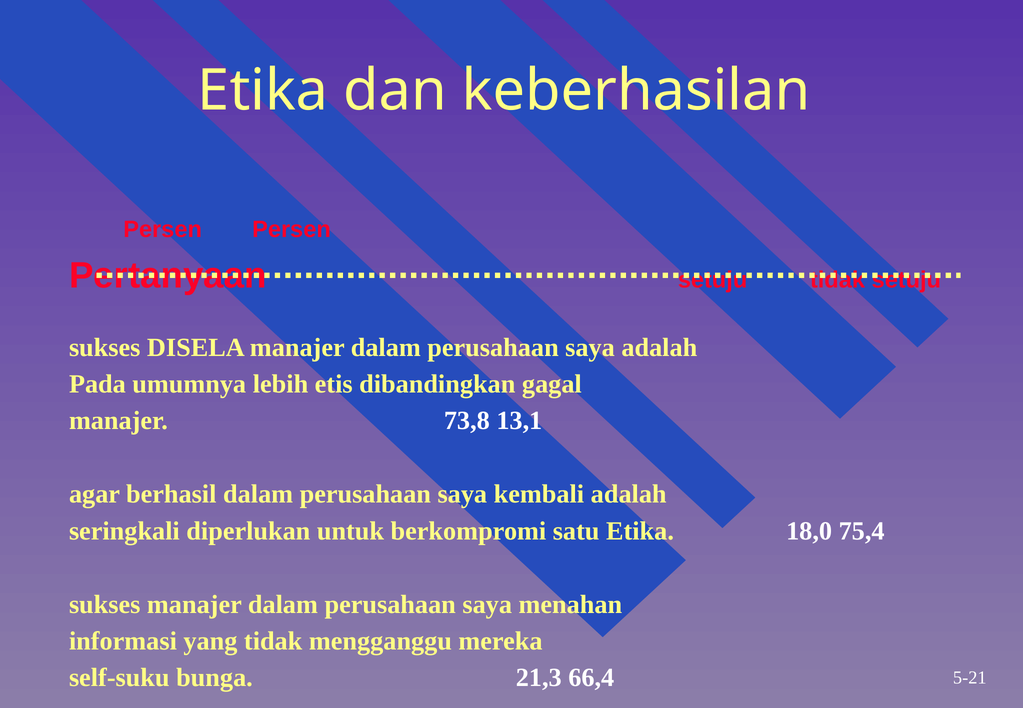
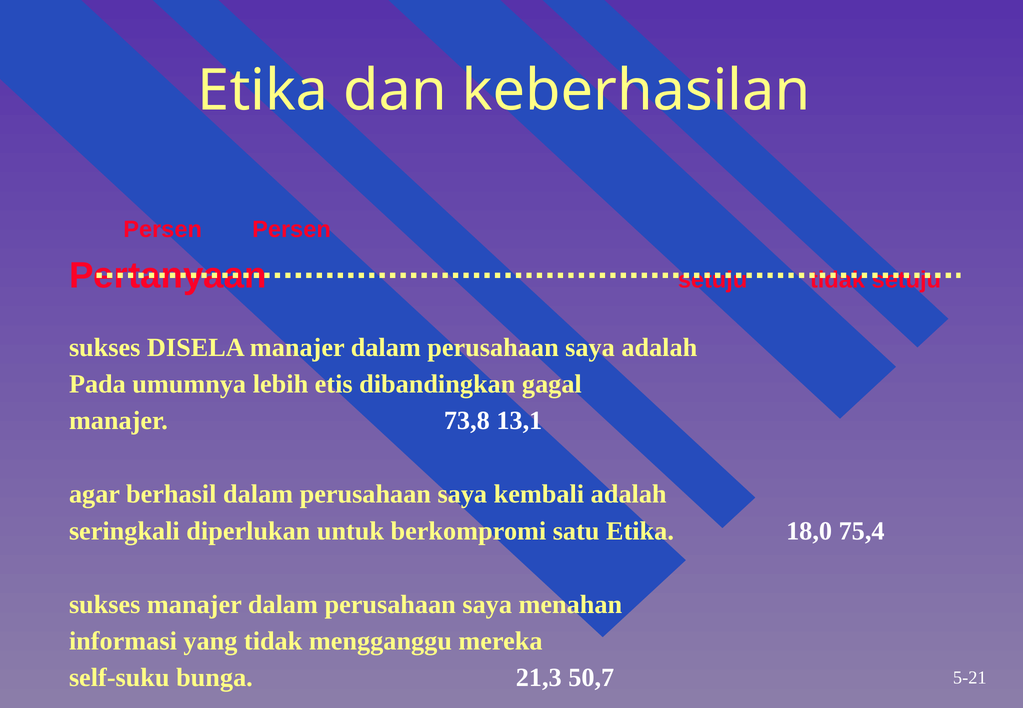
66,4: 66,4 -> 50,7 (591, 678)
